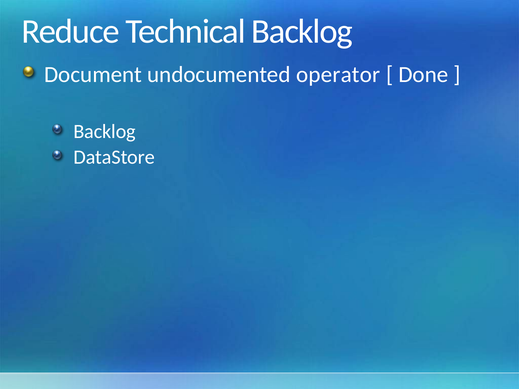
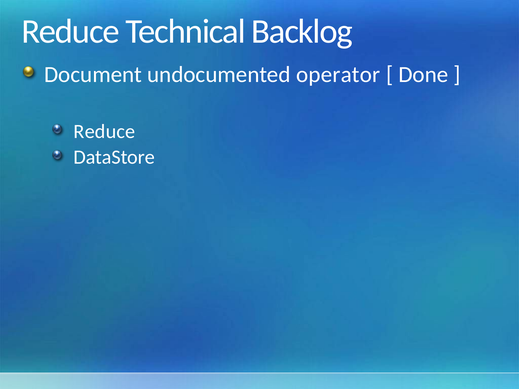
Backlog: Backlog -> Reduce (104, 132)
